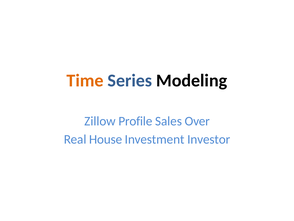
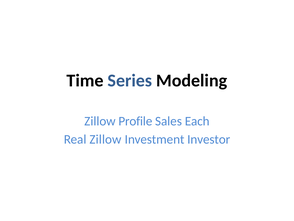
Time colour: orange -> black (85, 80)
Over: Over -> Each (197, 121)
Real House: House -> Zillow (106, 139)
